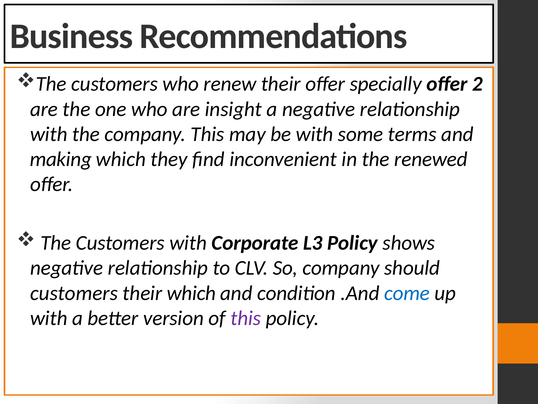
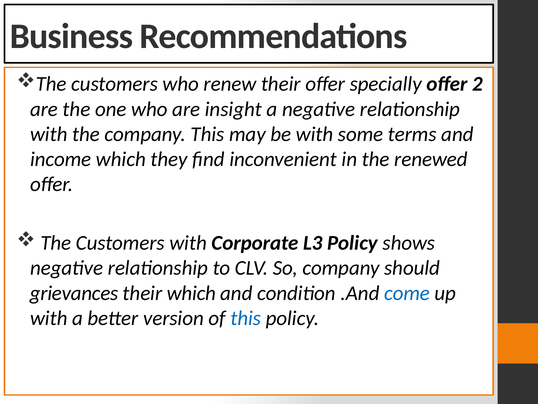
making: making -> income (61, 159)
customers: customers -> grievances (74, 293)
this colour: purple -> blue (246, 318)
